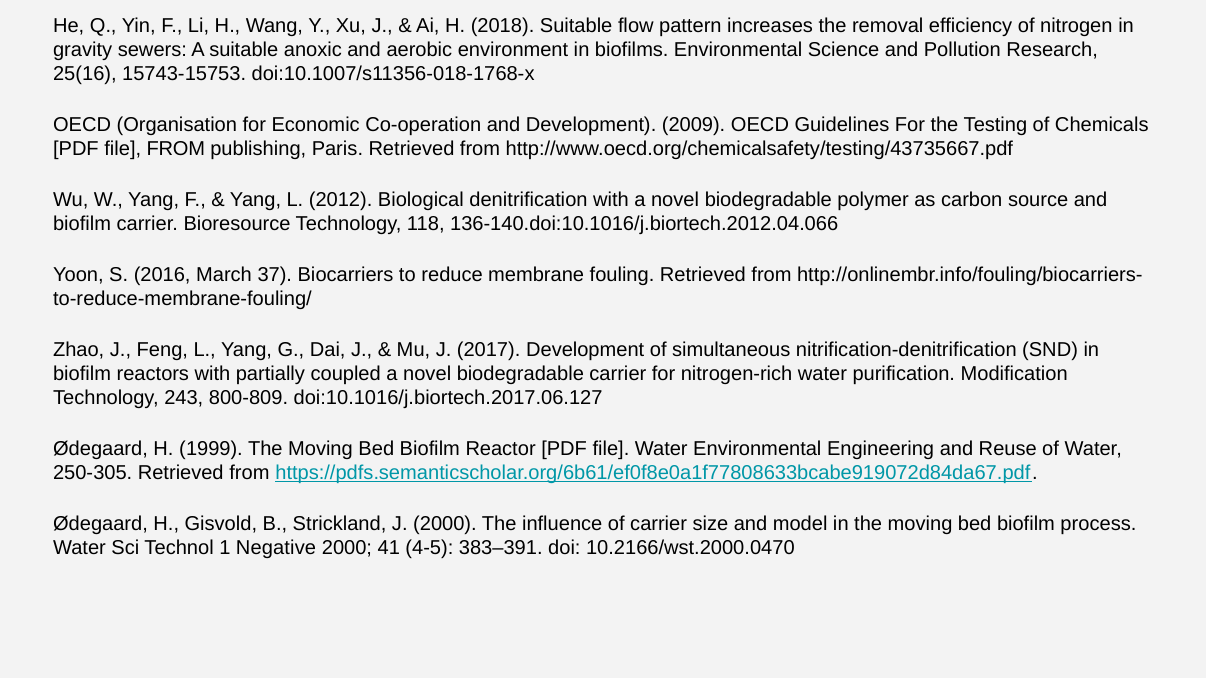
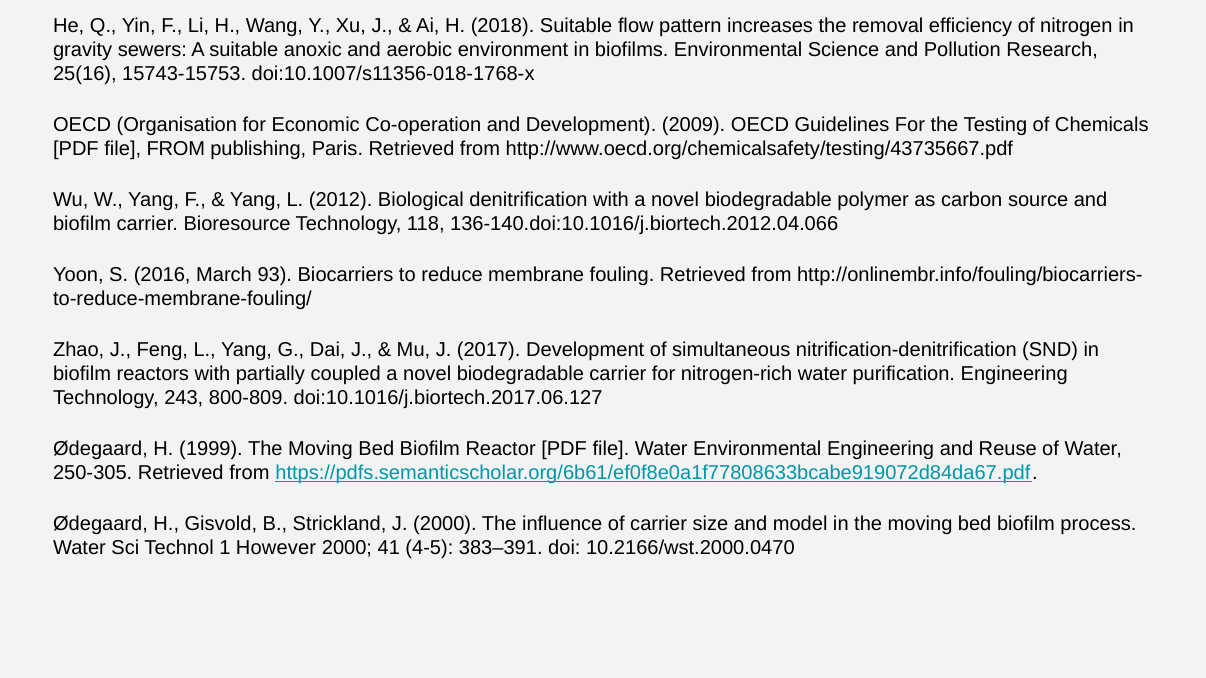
37: 37 -> 93 (275, 275)
purification Modification: Modification -> Engineering (1014, 374)
Negative: Negative -> However (276, 548)
